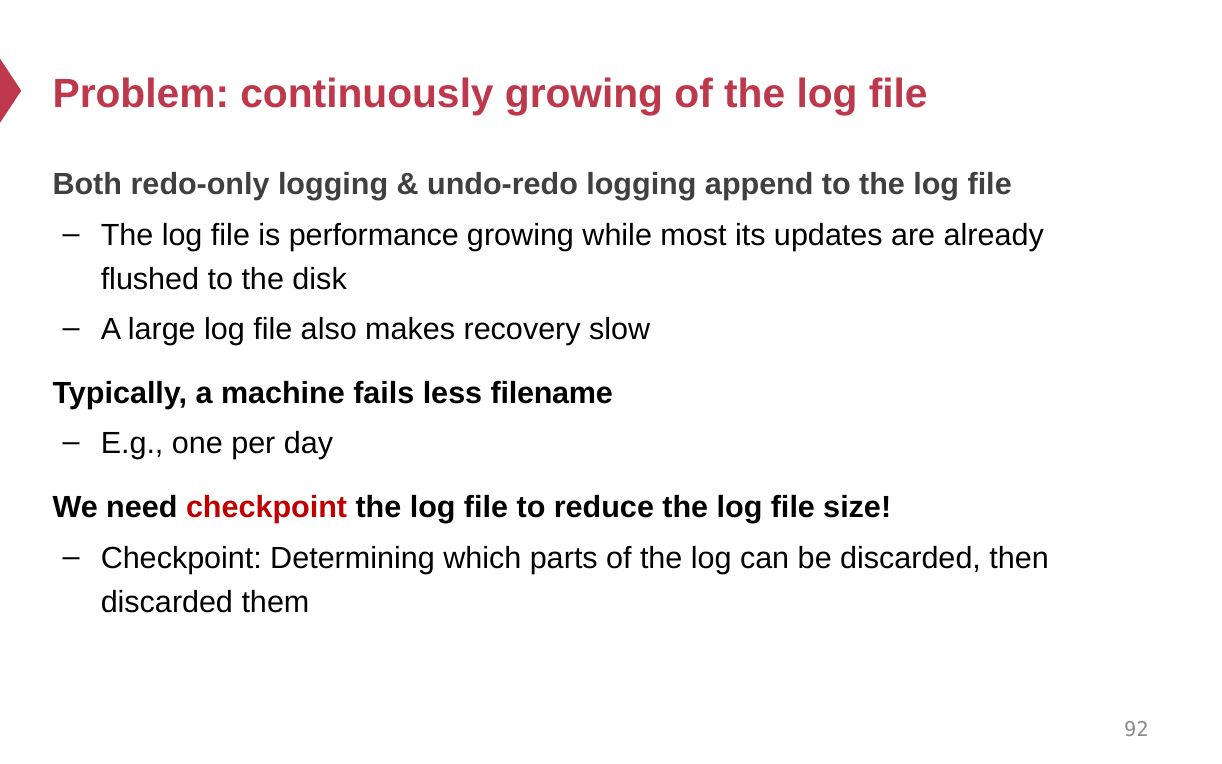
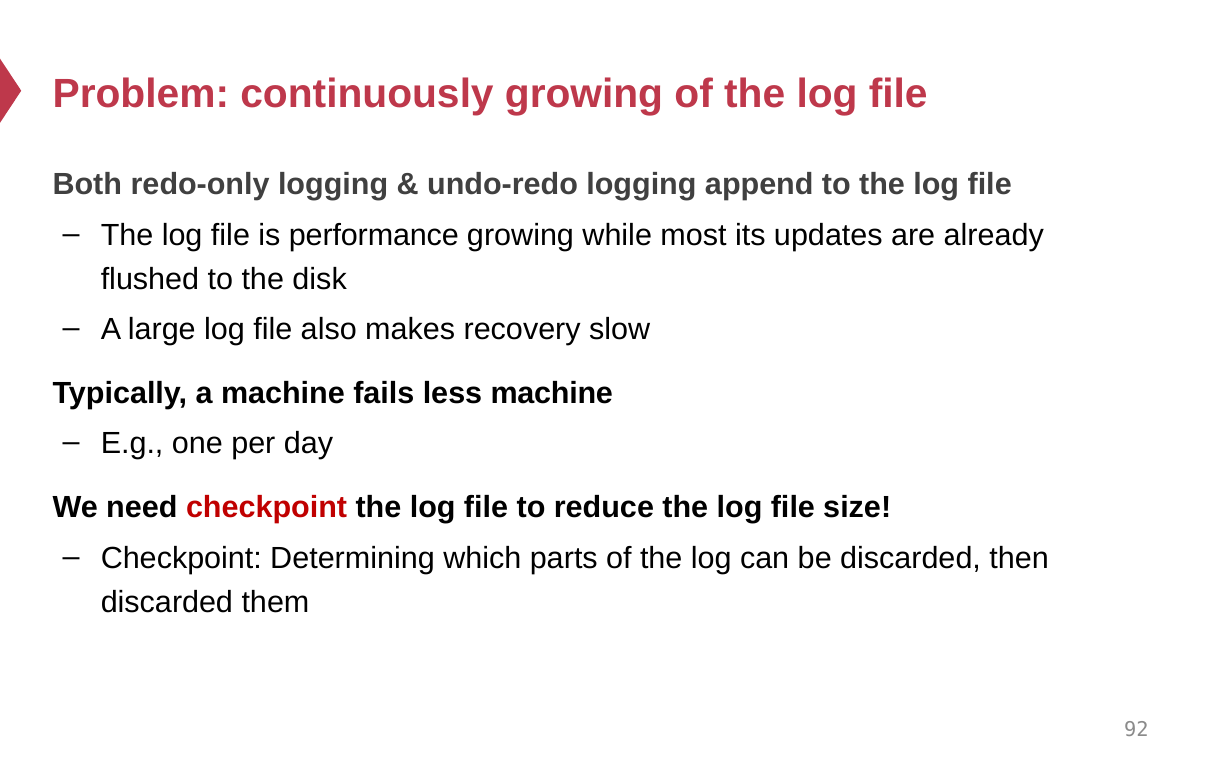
less filename: filename -> machine (552, 393)
